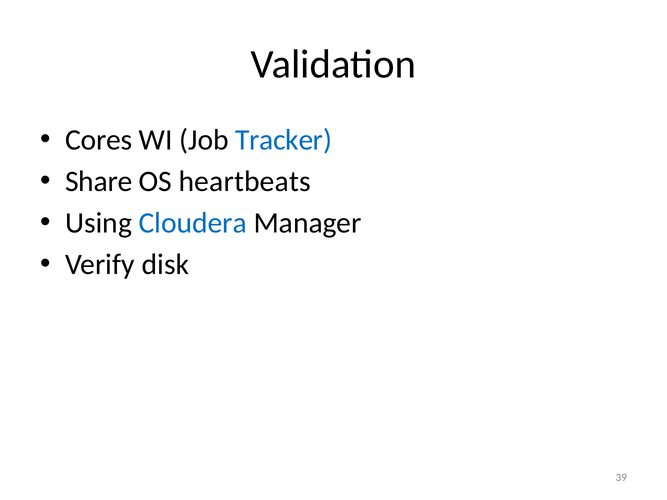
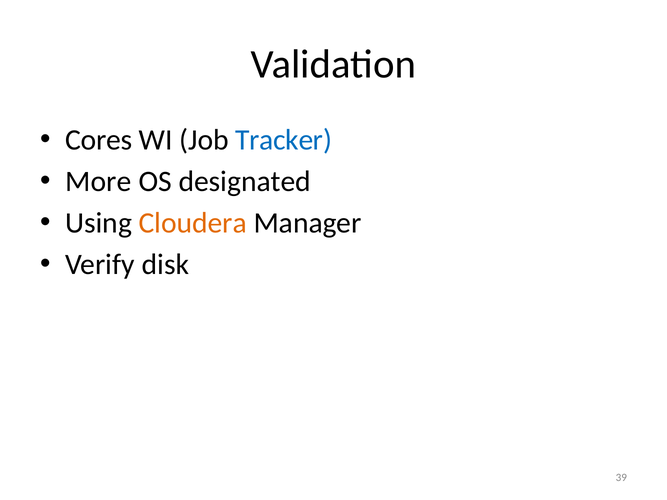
Share: Share -> More (98, 181)
heartbeats: heartbeats -> designated (245, 181)
Cloudera colour: blue -> orange (193, 223)
